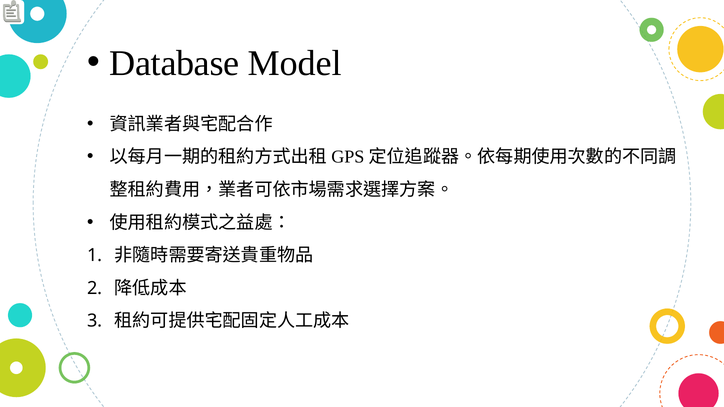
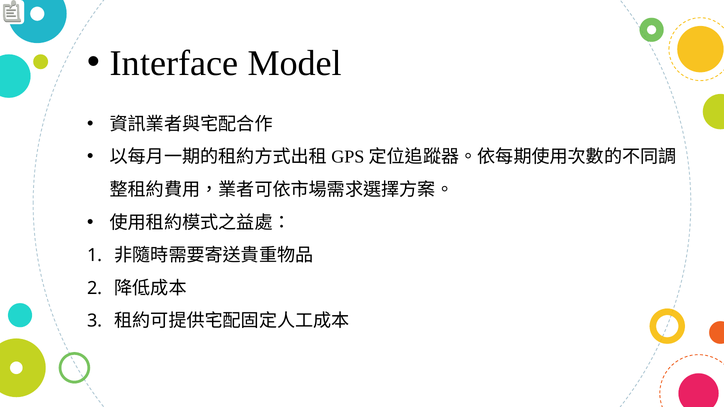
Database: Database -> Interface (174, 63)
